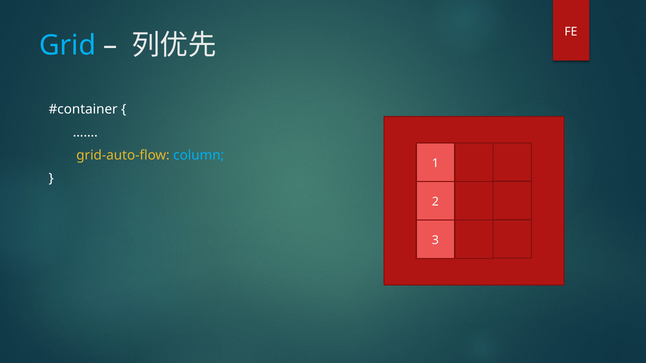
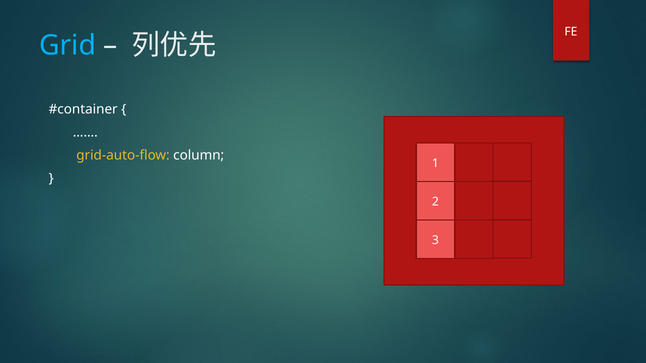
column colour: light blue -> white (199, 155)
